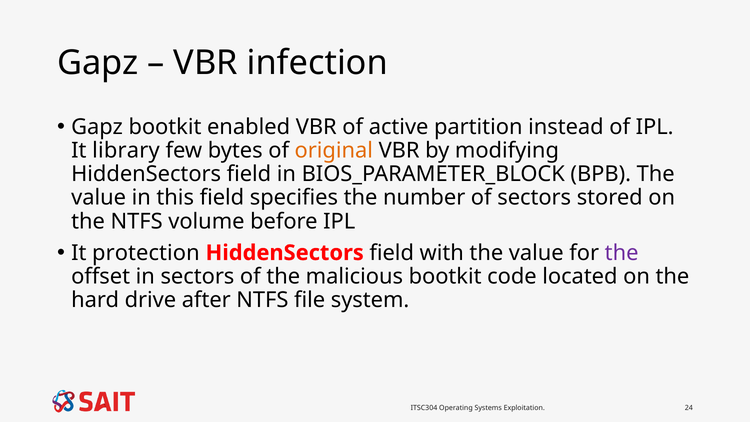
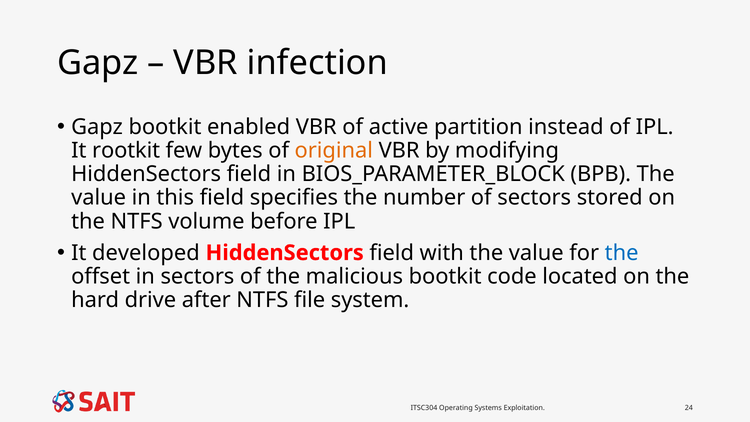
library: library -> rootkit (126, 150)
protection: protection -> developed (146, 253)
the colour: purple -> blue (622, 253)
